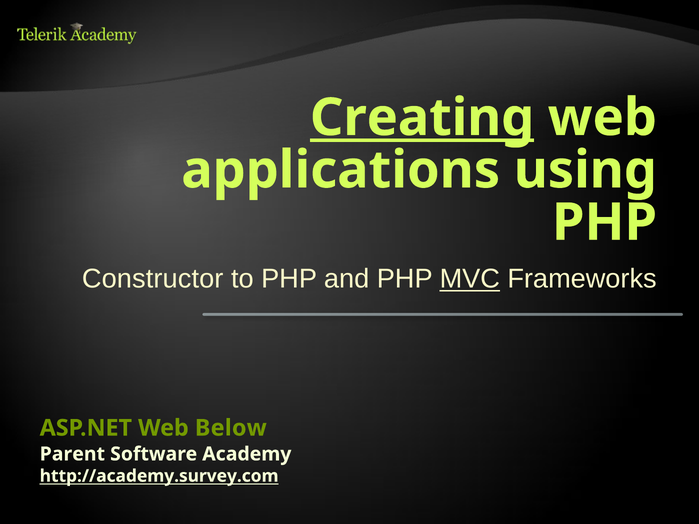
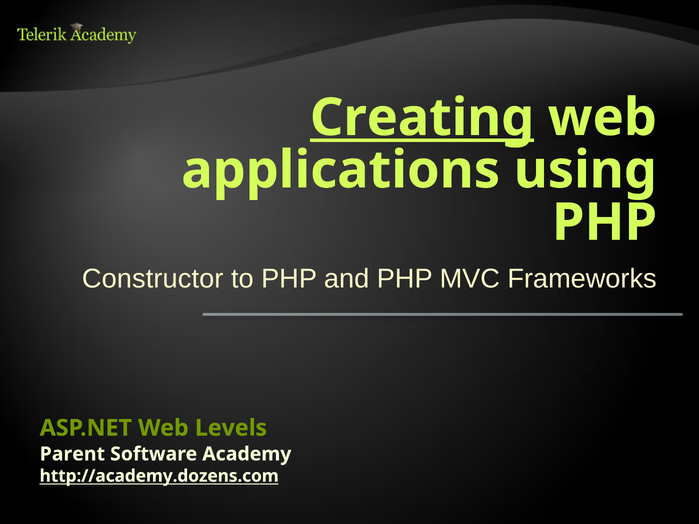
MVC underline: present -> none (470, 279)
Below: Below -> Levels (231, 428)
http://academy.survey.com: http://academy.survey.com -> http://academy.dozens.com (159, 476)
